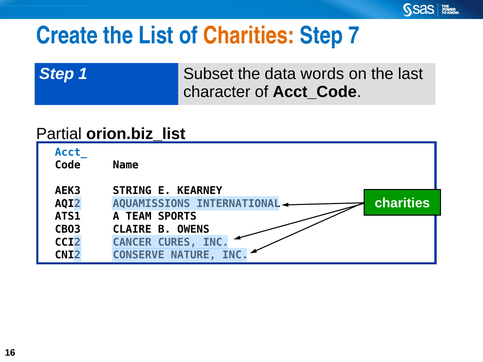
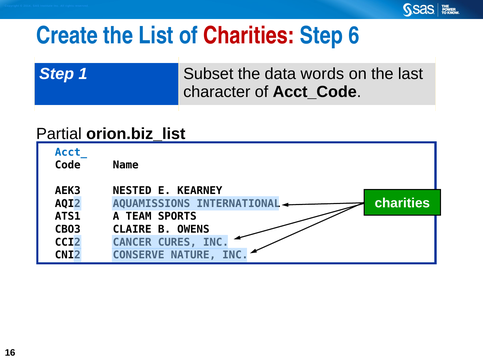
Charities colour: orange -> red (249, 35)
7: 7 -> 6 (354, 35)
STRING: STRING -> NESTED (132, 191)
